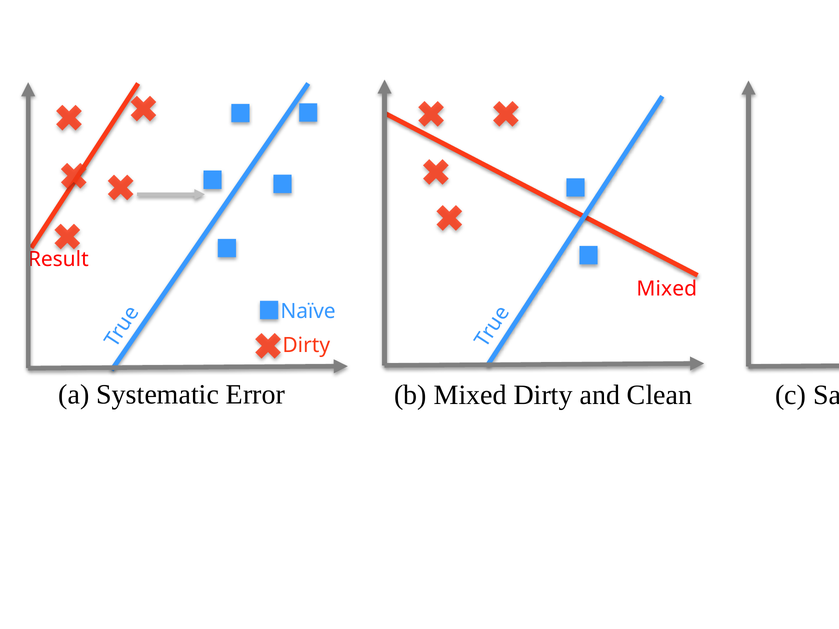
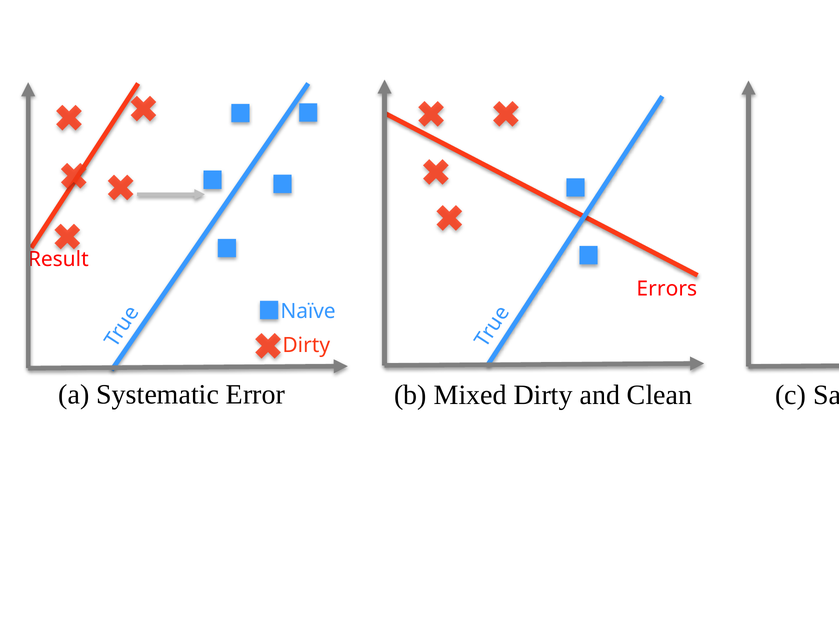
Mixed: Mixed -> Errors (667, 289)
